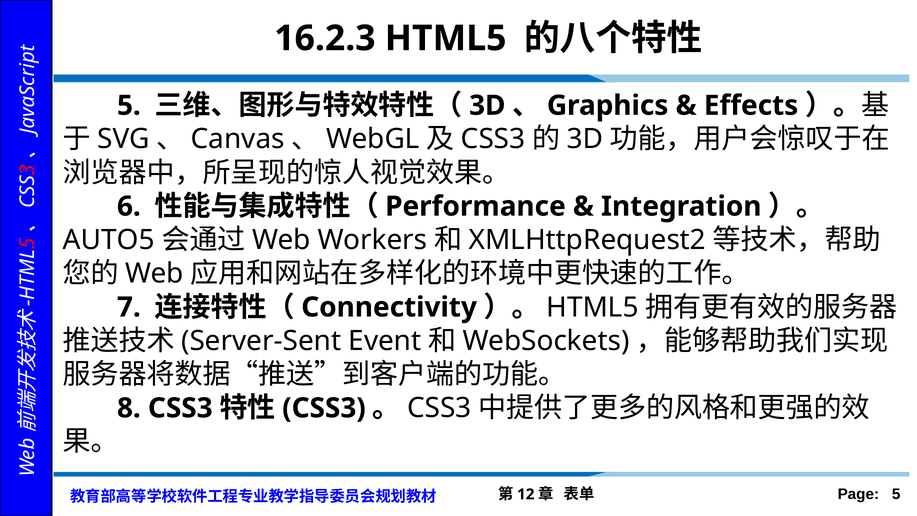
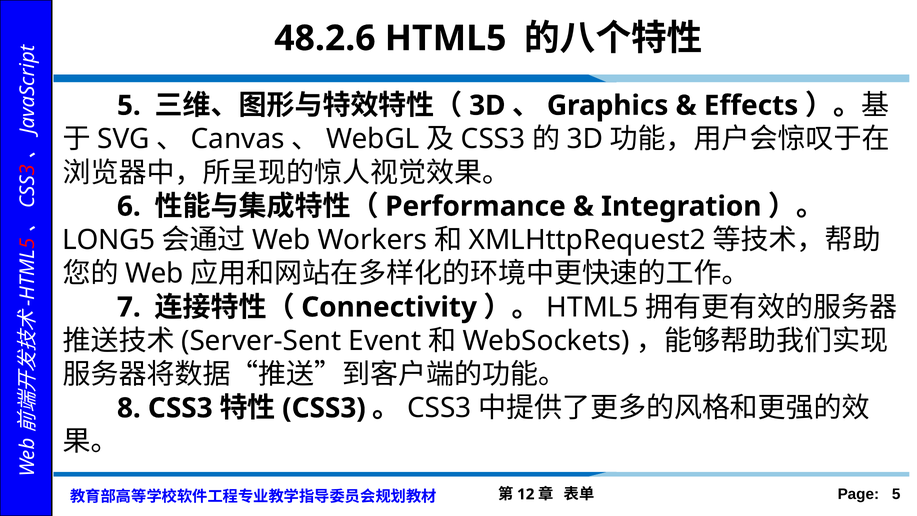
16.2.3: 16.2.3 -> 48.2.6 (325, 38)
AUTO5: AUTO5 -> LONG5 (109, 240)
